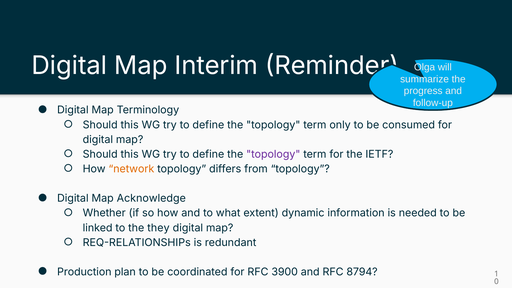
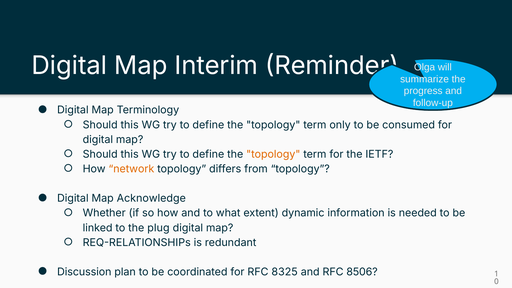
topology colour: purple -> orange (273, 154)
they: they -> plug (158, 228)
Production: Production -> Discussion (84, 272)
3900: 3900 -> 8325 (285, 272)
8794: 8794 -> 8506 (362, 272)
